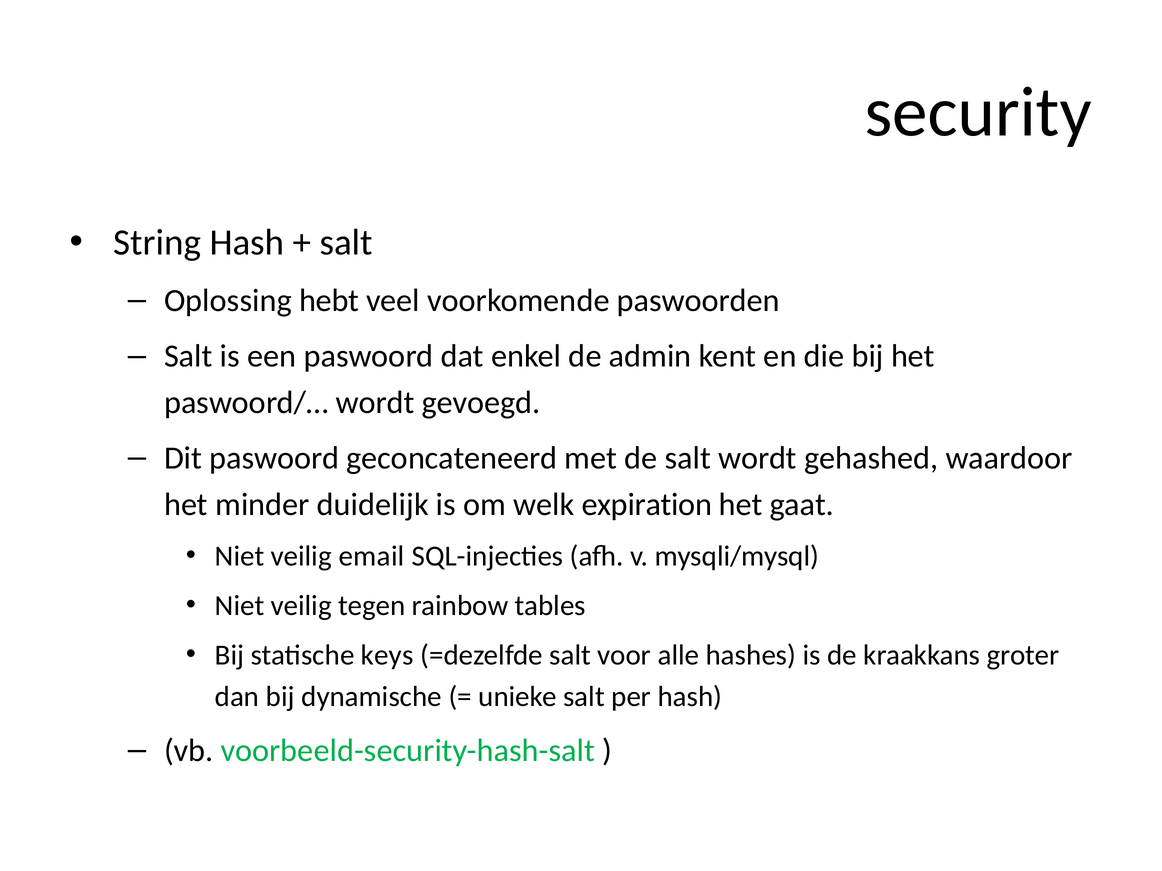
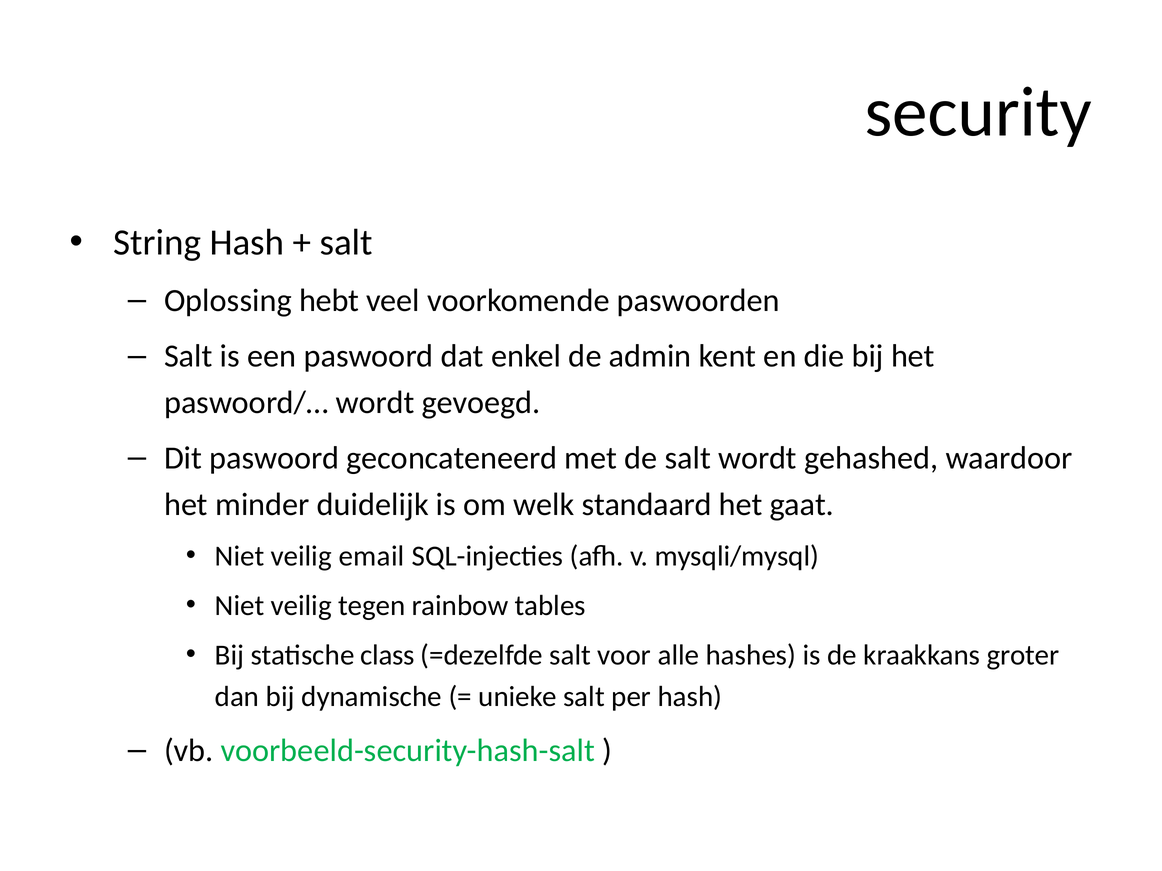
expiration: expiration -> standaard (647, 505)
keys: keys -> class (387, 655)
